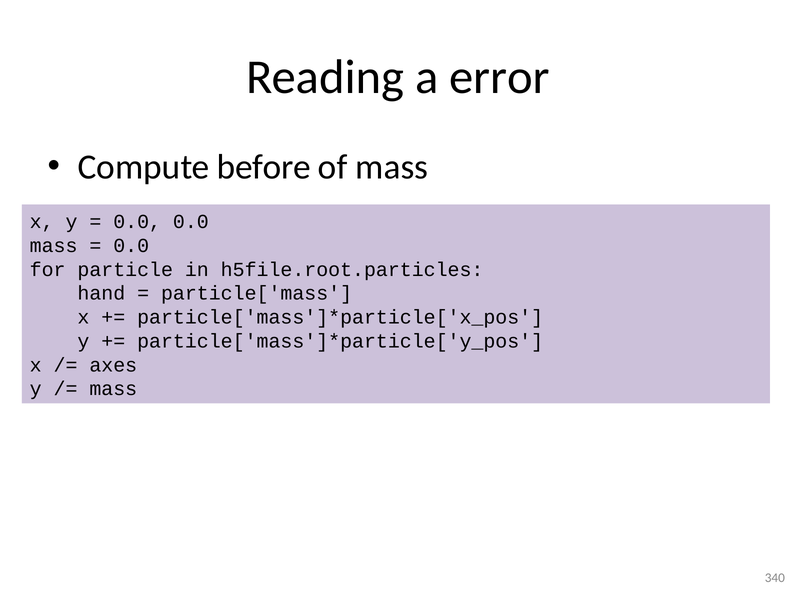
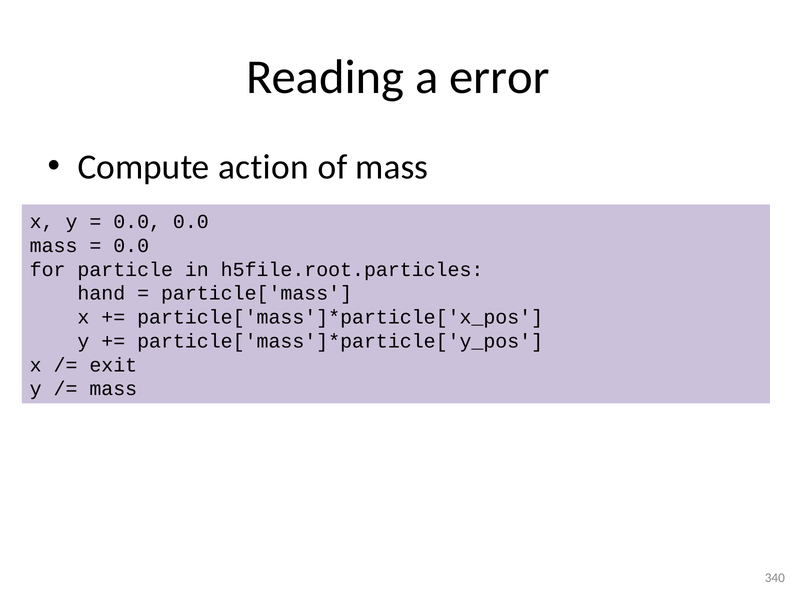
before: before -> action (263, 167)
axes: axes -> exit (113, 365)
